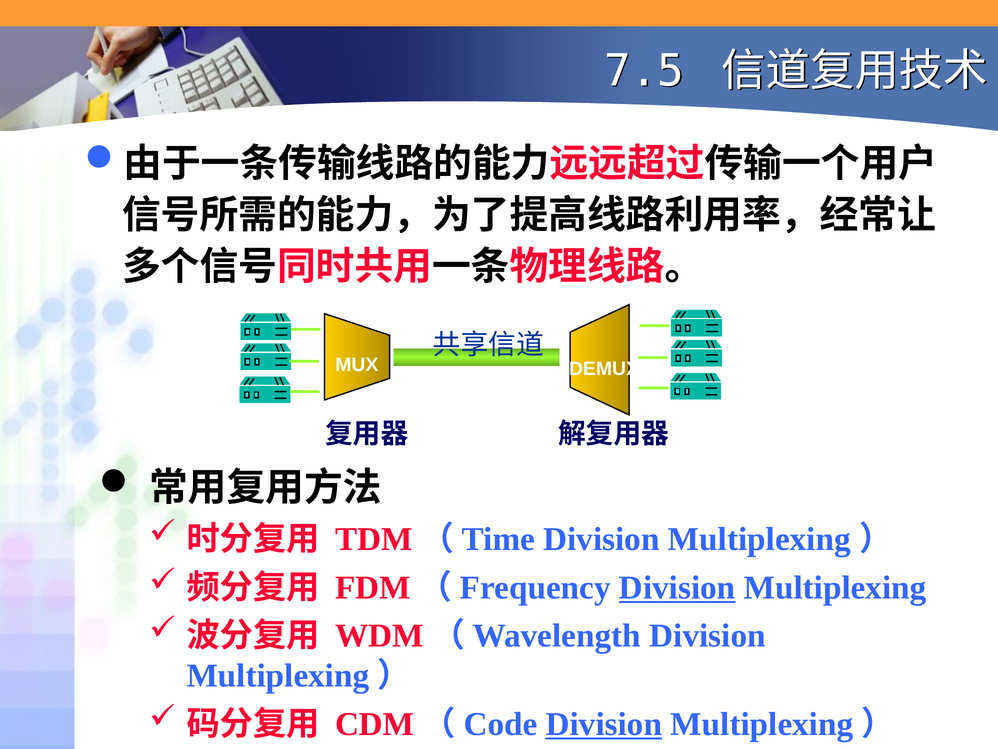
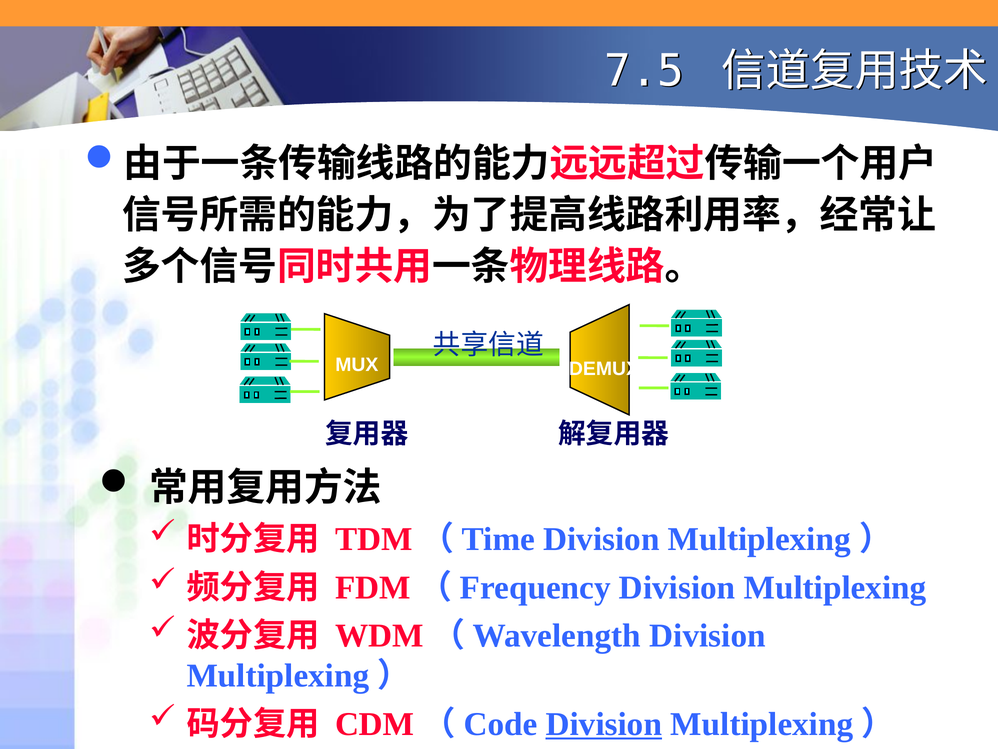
Division underline: present -> none (677, 587)
